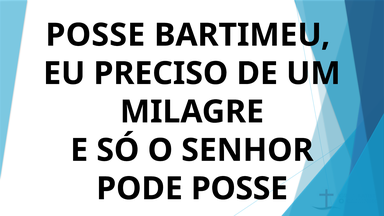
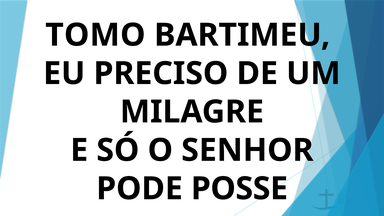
POSSE: POSSE -> TOMO (95, 35)
